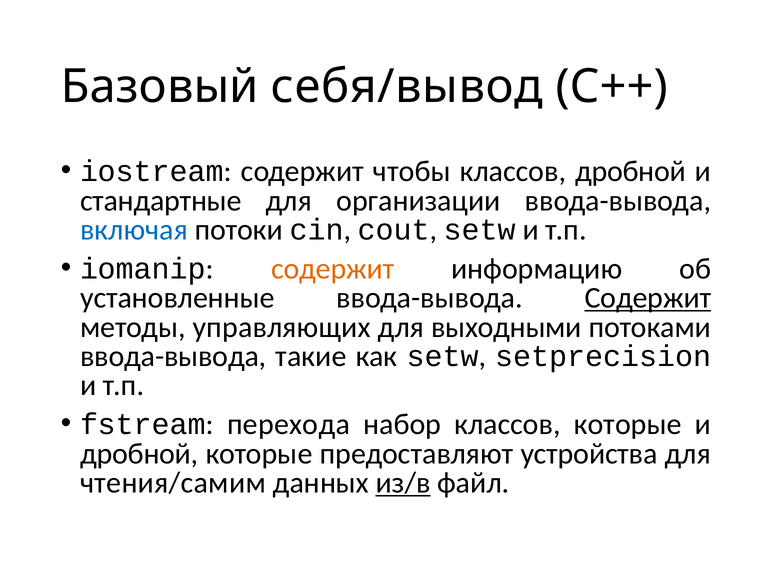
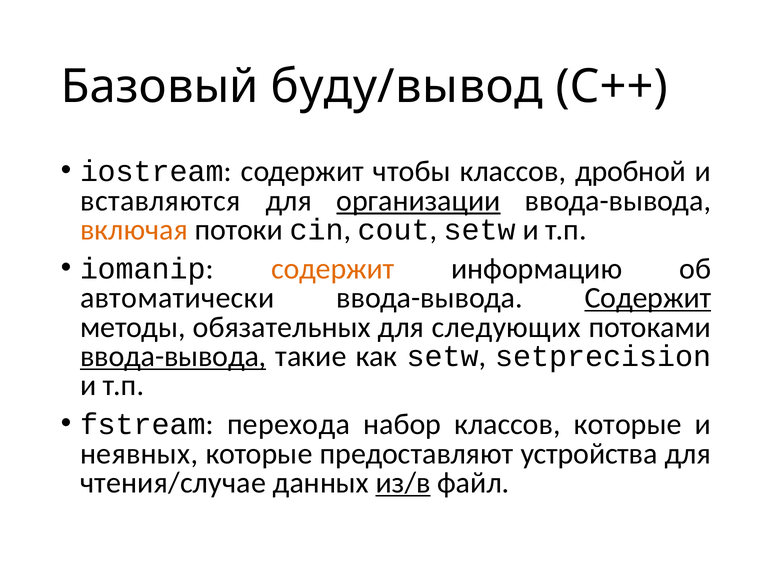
себя/вывод: себя/вывод -> буду/вывод (407, 86)
стандартные: стандартные -> вставляются (161, 201)
организации underline: none -> present (418, 201)
включая colour: blue -> orange (134, 230)
установленные: установленные -> автоматически (177, 298)
управляющих: управляющих -> обязательных (282, 327)
выходными: выходными -> следующих (506, 327)
ввода-вывода underline: none -> present (173, 356)
дробной: дробной -> неявных (139, 454)
чтения/самим: чтения/самим -> чтения/случае (173, 483)
